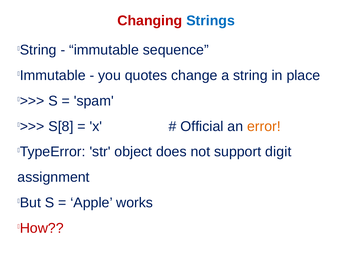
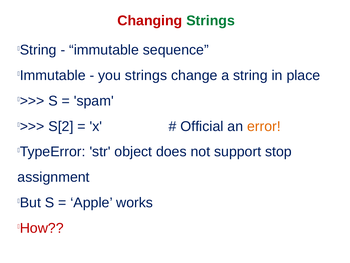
Strings colour: blue -> green (211, 21)
you quotes: quotes -> strings (146, 75)
S[8: S[8 -> S[2 (61, 126)
digit: digit -> stop (278, 152)
